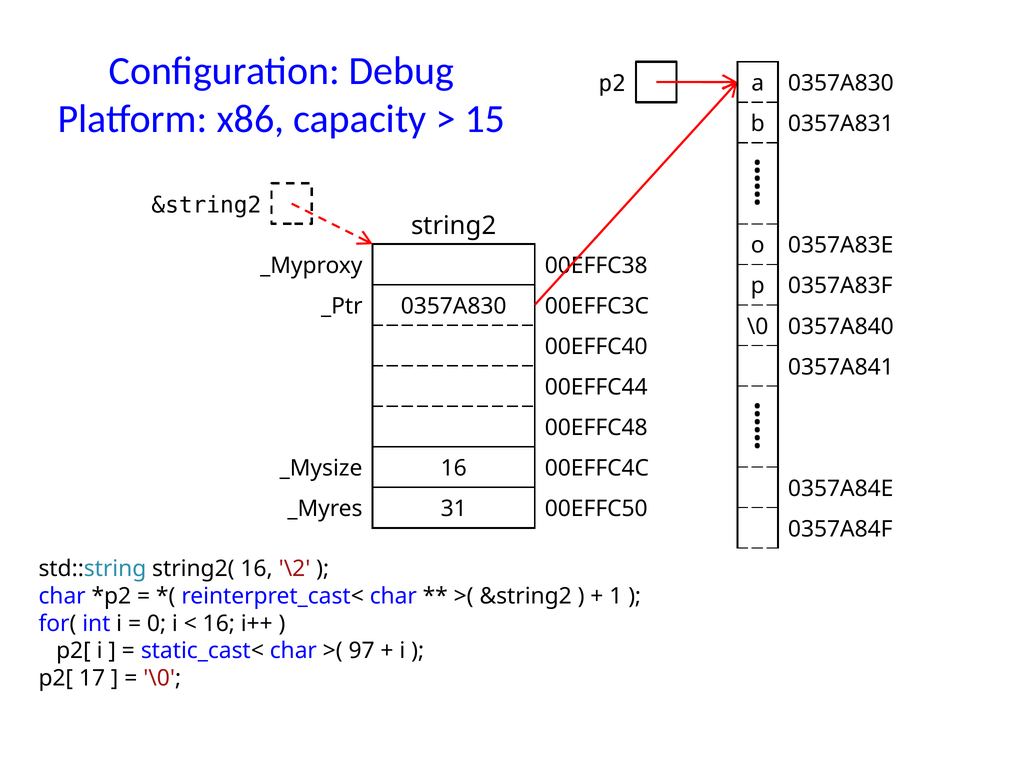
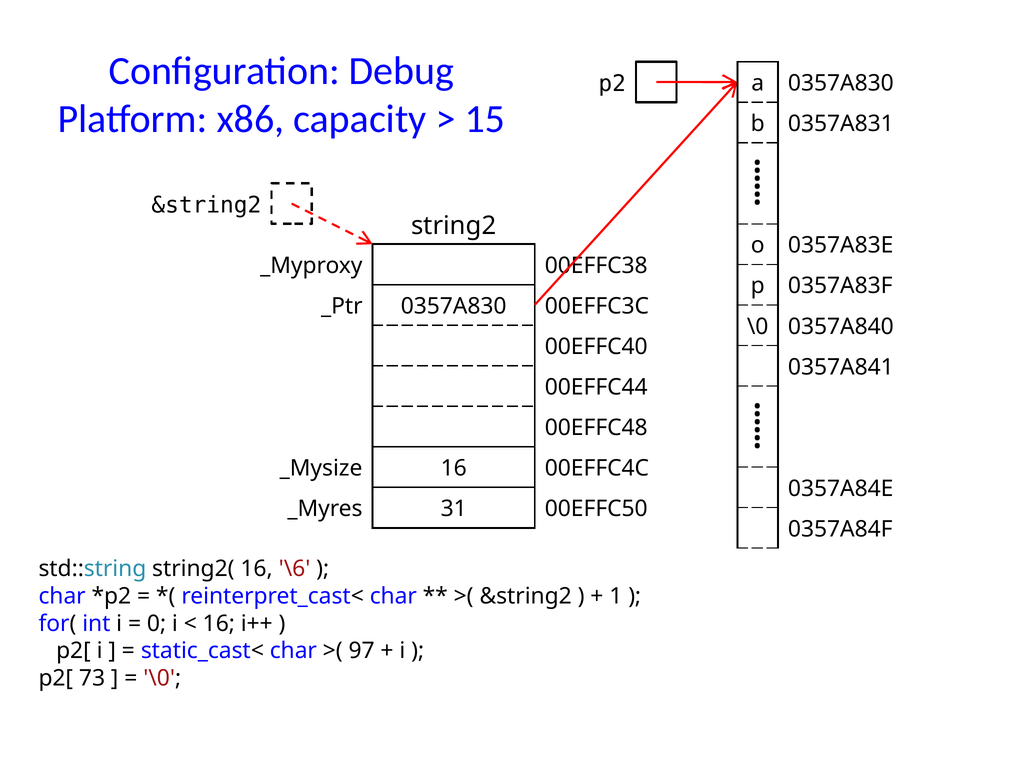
\2: \2 -> \6 (295, 568)
17: 17 -> 73 (92, 678)
